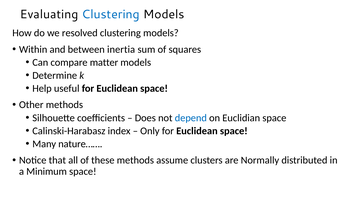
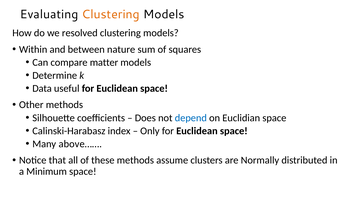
Clustering colour: blue -> orange (111, 14)
inertia: inertia -> nature (121, 49)
Help: Help -> Data (42, 88)
nature……: nature…… -> above…… (80, 144)
